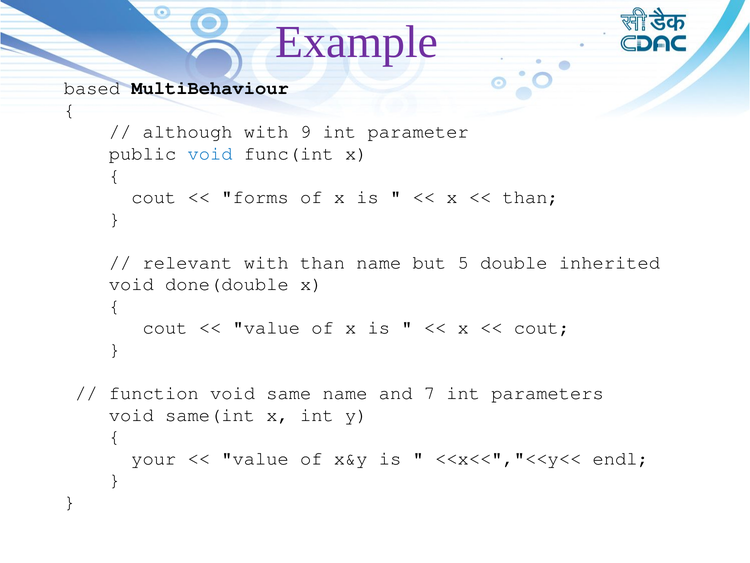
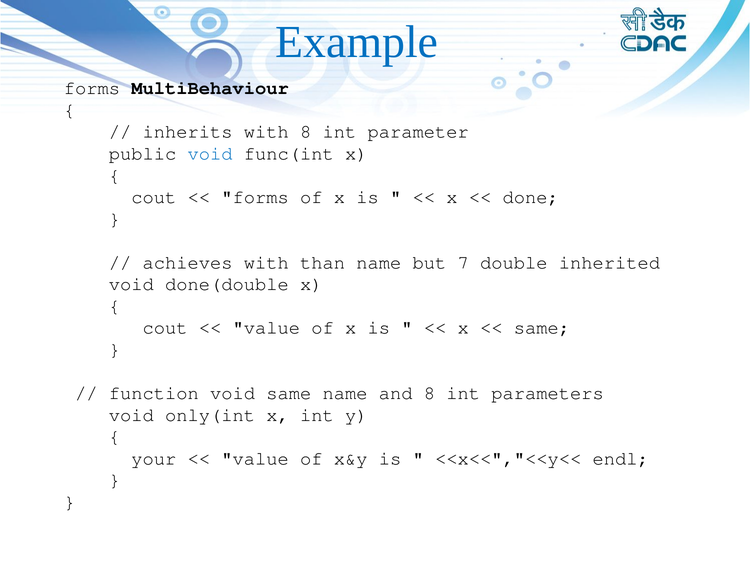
Example colour: purple -> blue (357, 42)
based: based -> forms (92, 88)
although: although -> inherits (188, 132)
with 9: 9 -> 8 (306, 132)
than: than -> done (531, 197)
relevant: relevant -> achieves (188, 262)
5: 5 -> 7 (463, 262)
cout: cout -> same (542, 328)
and 7: 7 -> 8 (429, 393)
same(int: same(int -> only(int (210, 415)
